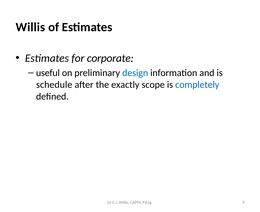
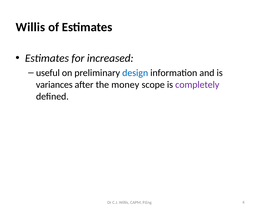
corporate: corporate -> increased (110, 58)
schedule: schedule -> variances (54, 84)
exactly: exactly -> money (125, 84)
completely colour: blue -> purple (197, 84)
